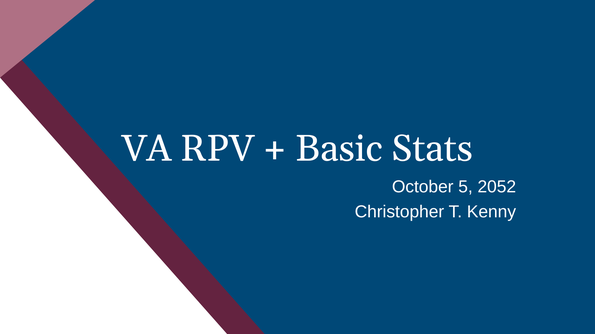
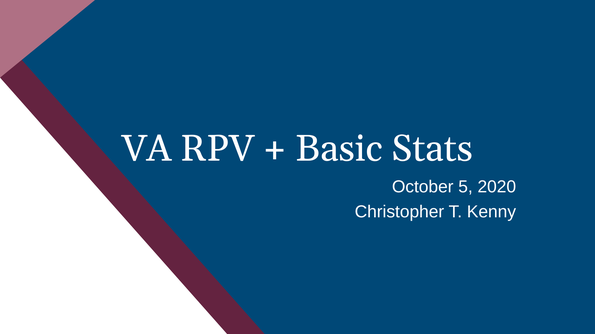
2052: 2052 -> 2020 (497, 187)
